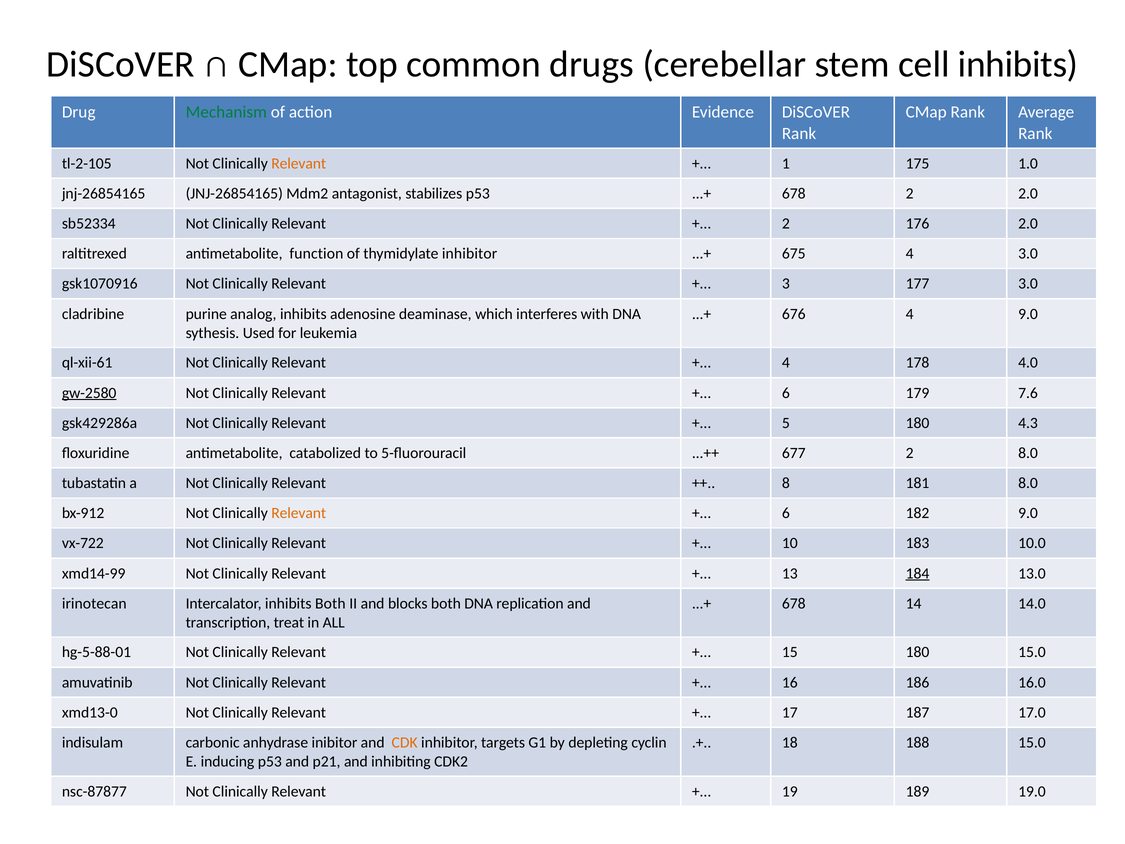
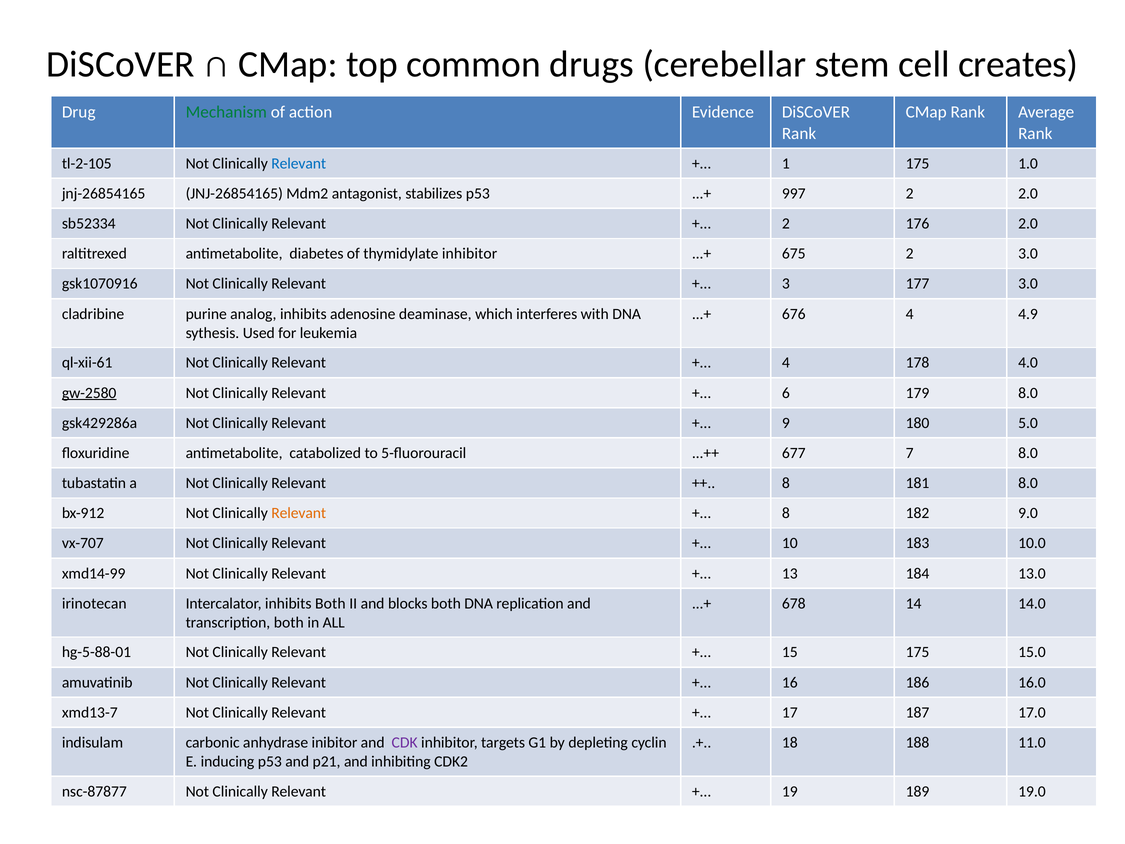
cell inhibits: inhibits -> creates (1018, 64)
Relevant colour: orange -> blue (299, 163)
678: 678 -> 997 (794, 194)
function: function -> diabetes (317, 254)
675 4: 4 -> 2 (910, 254)
4 9.0: 9.0 -> 4.9 (1028, 314)
179 7.6: 7.6 -> 8.0 (1028, 393)
5: 5 -> 9 (786, 423)
4.3: 4.3 -> 5.0 (1028, 423)
677 2: 2 -> 7 (910, 453)
6: 6 -> 8 (786, 513)
vx-722: vx-722 -> vx-707 (83, 543)
184 underline: present -> none (917, 573)
transcription treat: treat -> both (289, 622)
15 180: 180 -> 175 (917, 652)
xmd13-0: xmd13-0 -> xmd13-7 (90, 712)
CDK colour: orange -> purple (405, 742)
188 15.0: 15.0 -> 11.0 (1032, 742)
